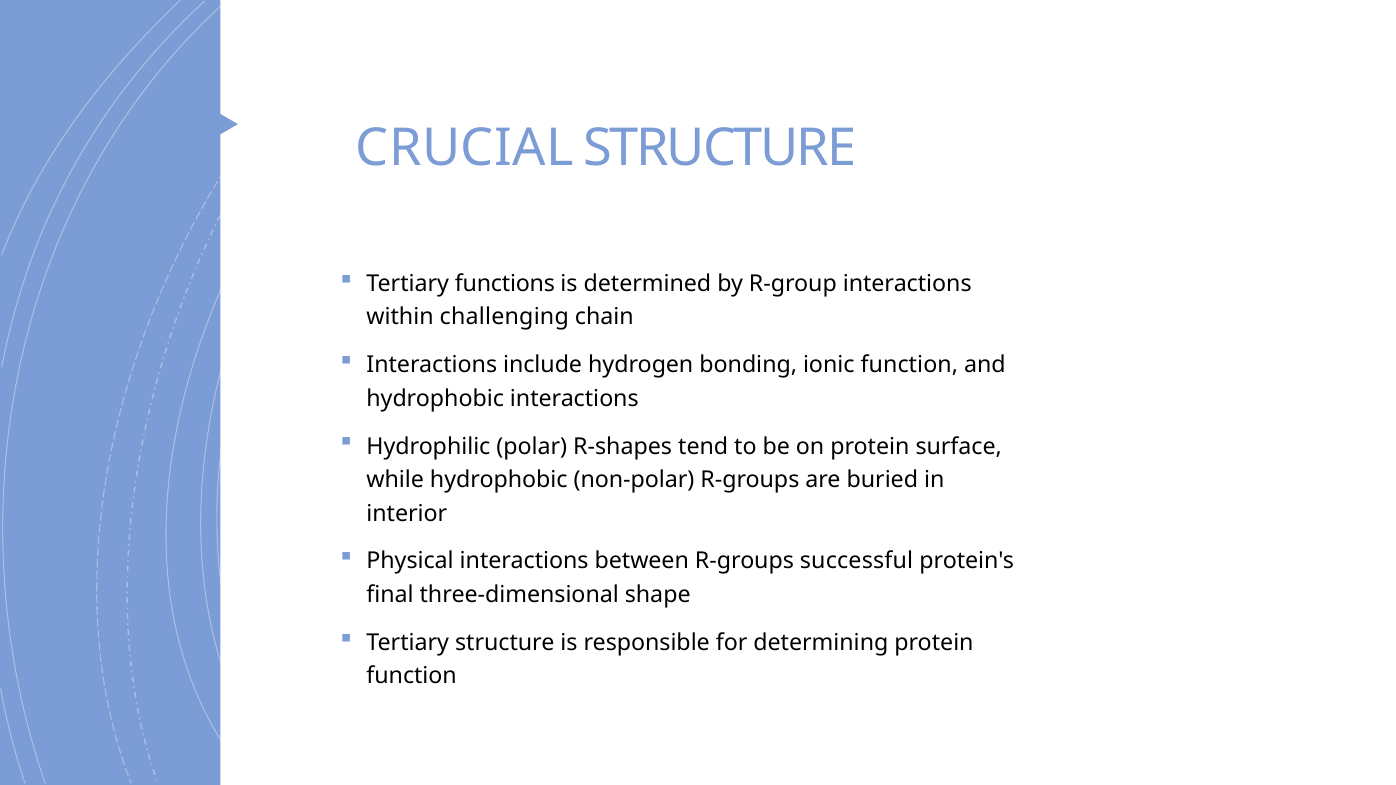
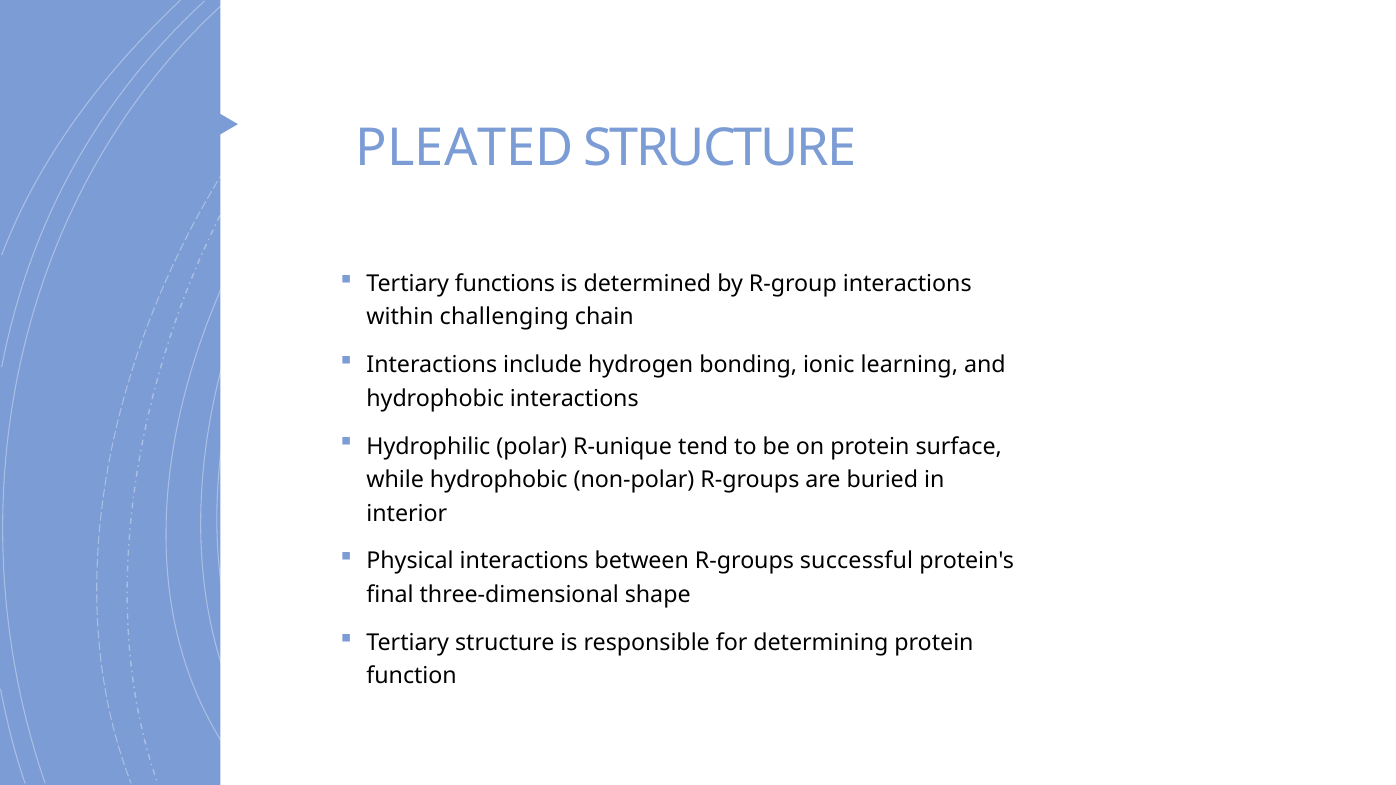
CRUCIAL: CRUCIAL -> PLEATED (465, 148)
ionic function: function -> learning (909, 365)
R-shapes: R-shapes -> R-unique (623, 447)
